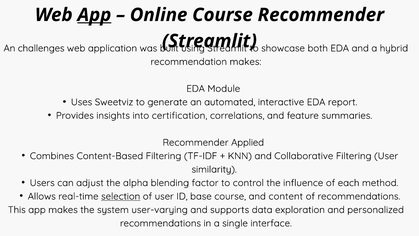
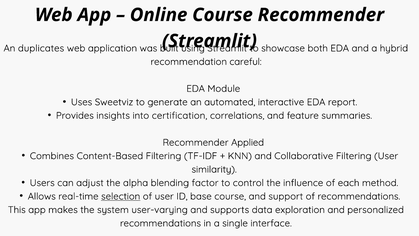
App underline: present -> none (94, 15)
challenges: challenges -> duplicates (41, 48)
recommendation makes: makes -> careful (246, 62)
content: content -> support (286, 196)
